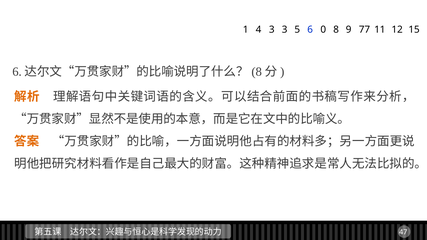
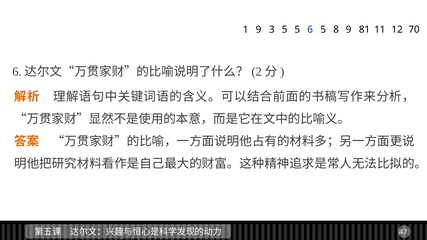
1 4: 4 -> 9 (259, 30)
3 3: 3 -> 5 (285, 30)
6 0: 0 -> 5 (323, 30)
77: 77 -> 81 (364, 30)
15: 15 -> 70 (414, 30)
8: 8 -> 2 (257, 72)
